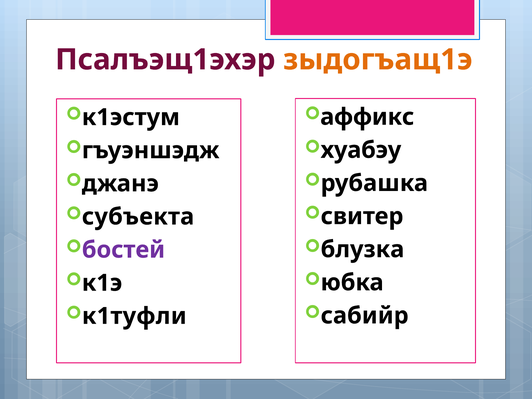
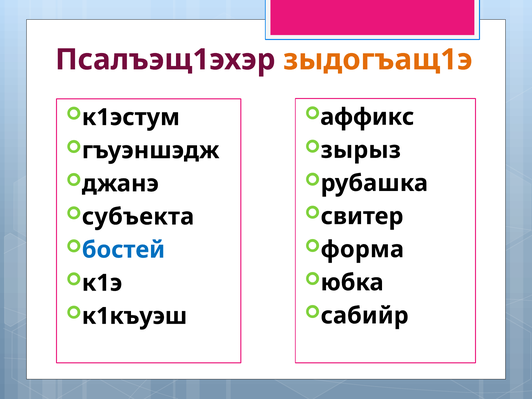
хуабэу: хуабэу -> зырыз (361, 150)
блузка: блузка -> форма (362, 249)
бостей colour: purple -> blue (123, 250)
к1туфли: к1туфли -> к1къуэш (135, 316)
